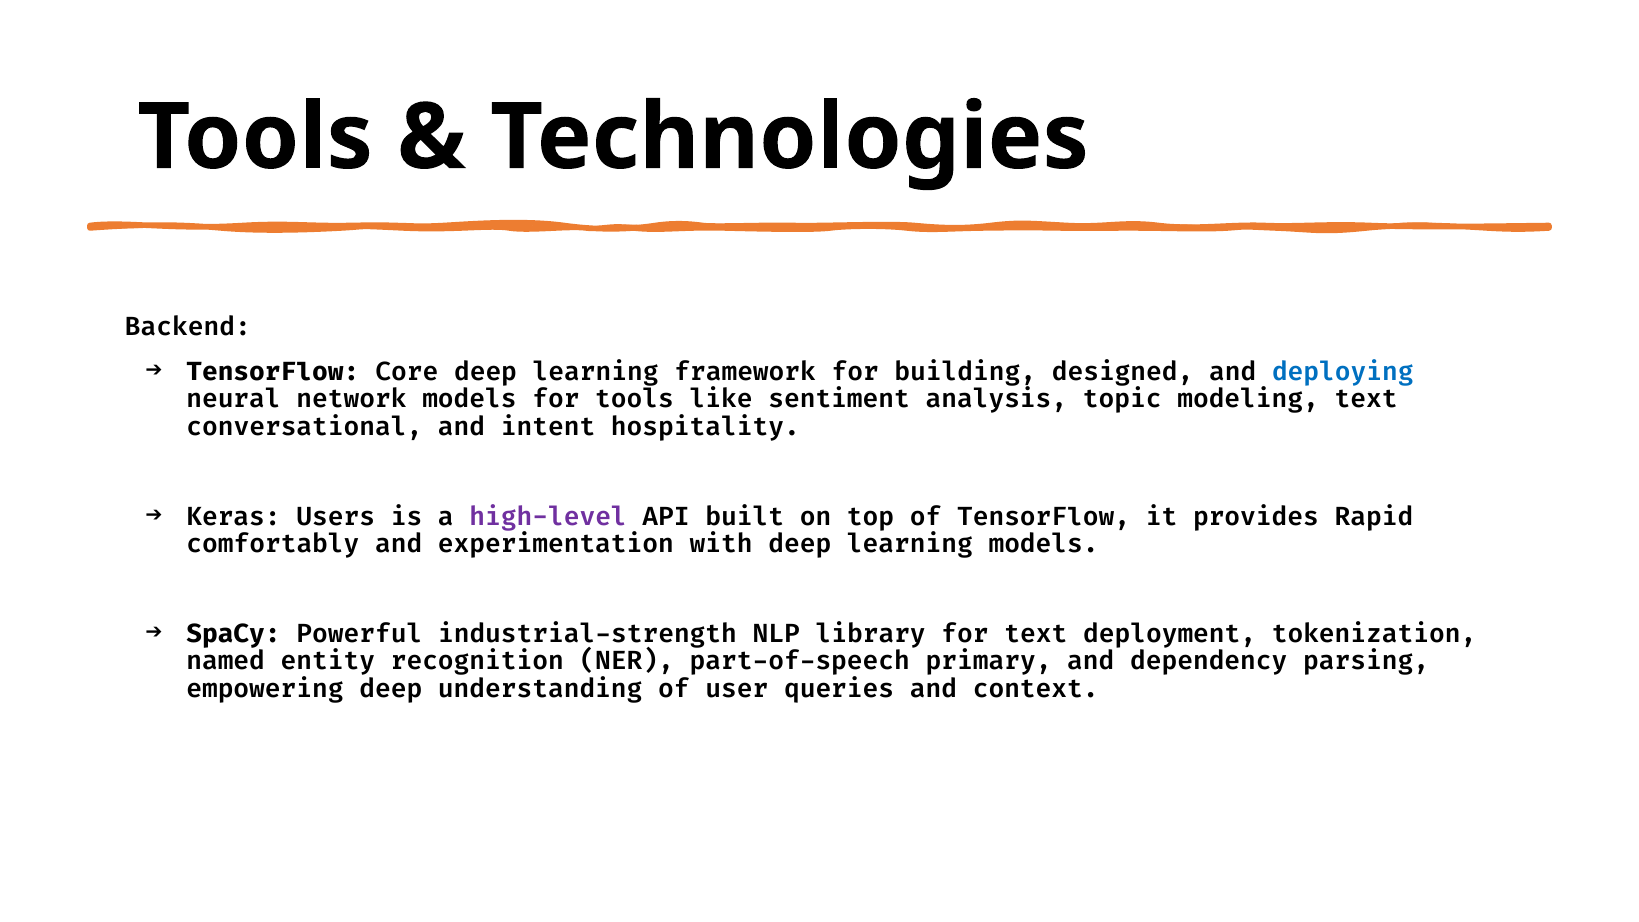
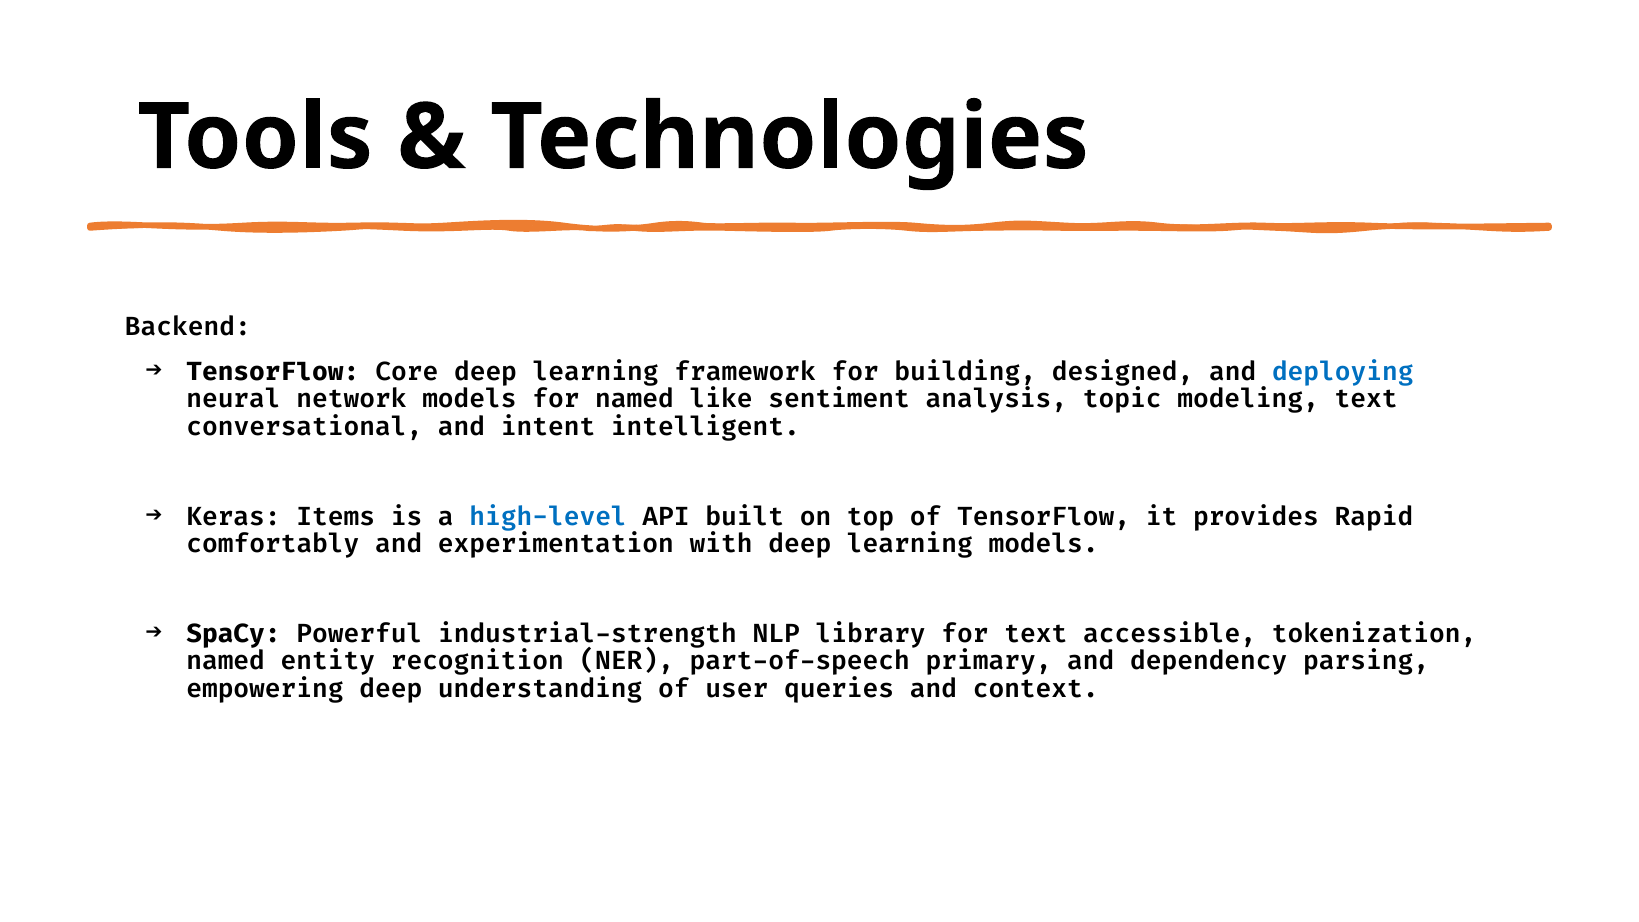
for tools: tools -> named (635, 399)
hospitality: hospitality -> intelligent (705, 427)
Users: Users -> Items (336, 517)
high-level colour: purple -> blue (548, 517)
deployment: deployment -> accessible (1170, 634)
